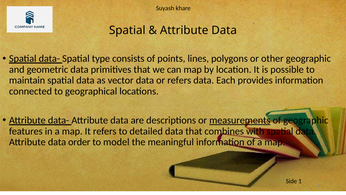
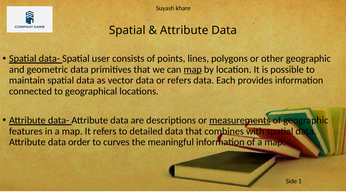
type: type -> user (101, 58)
map underline: none -> present (193, 69)
model: model -> curves (116, 142)
